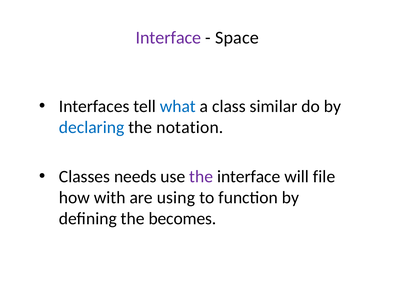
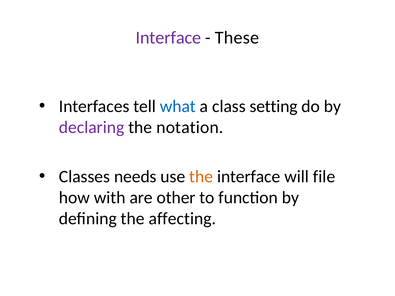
Space: Space -> These (237, 38)
similar: similar -> setting (274, 106)
declaring colour: blue -> purple (92, 127)
the colour: purple -> orange (201, 177)
using: using -> other (176, 198)
becomes: becomes -> affecting (182, 219)
